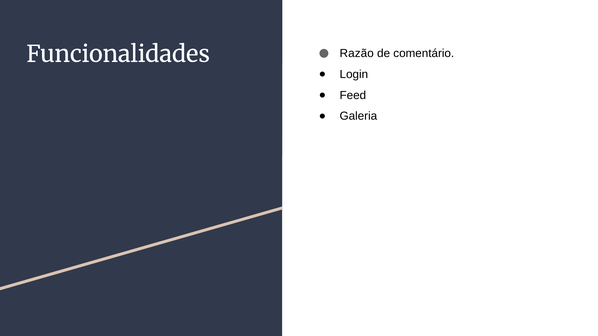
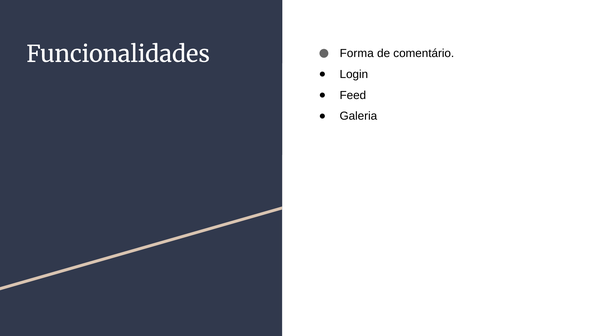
Razão: Razão -> Forma (357, 53)
